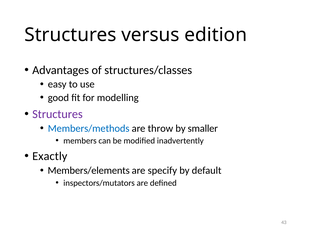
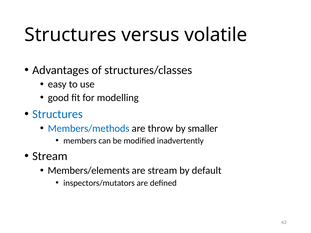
edition: edition -> volatile (216, 35)
Structures colour: purple -> blue (57, 114)
Exactly: Exactly -> Stream (50, 156)
are specify: specify -> stream (162, 171)
